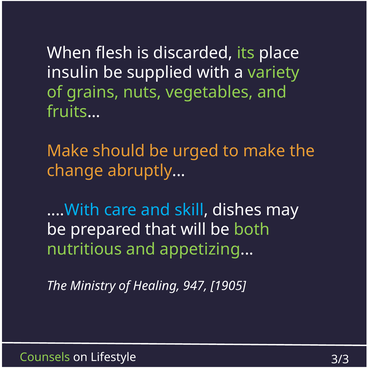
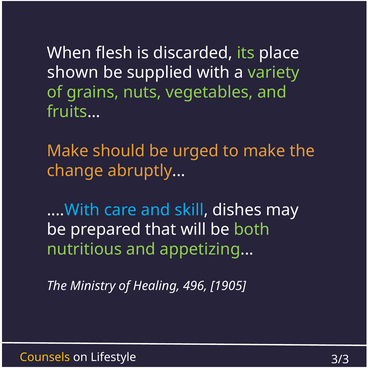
insulin: insulin -> shown (73, 73)
947: 947 -> 496 (195, 286)
Counsels colour: light green -> yellow (45, 357)
